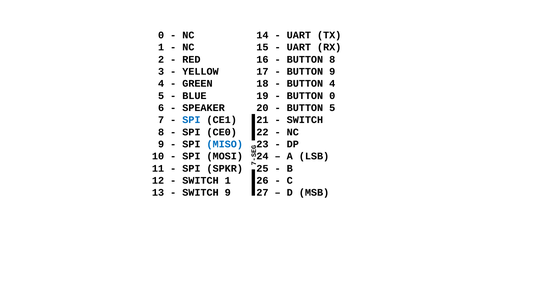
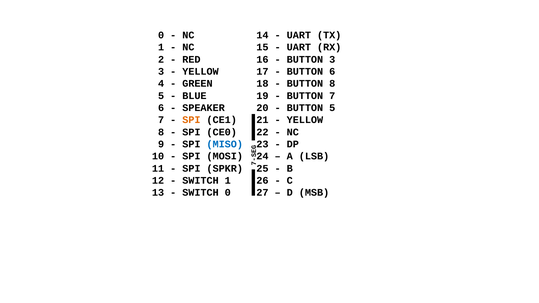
BUTTON 8: 8 -> 3 (332, 59)
BUTTON 9: 9 -> 6 (332, 71)
BUTTON 4: 4 -> 8 (332, 84)
BUTTON 0: 0 -> 7 (332, 96)
SPI colour: blue -> orange (191, 120)
SWITCH: SWITCH -> YELLOW (305, 120)
SWITCH 9: 9 -> 0 (228, 193)
